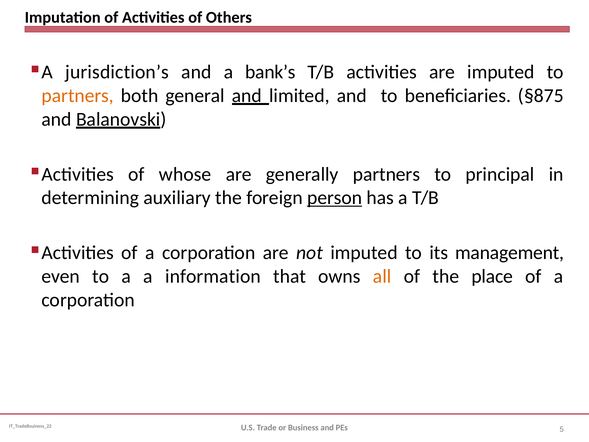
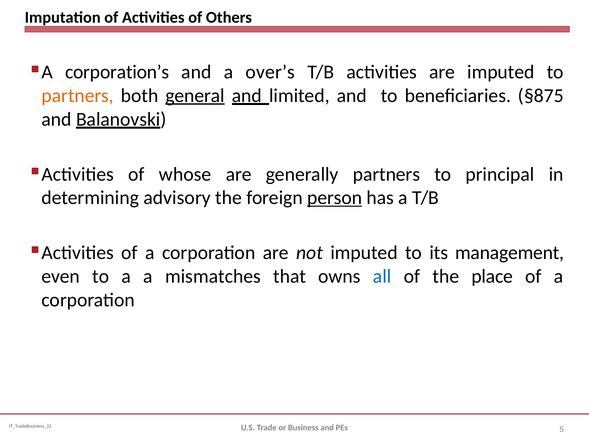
jurisdiction’s: jurisdiction’s -> corporation’s (117, 72)
bank’s: bank’s -> over’s (270, 72)
general underline: none -> present (195, 96)
auxiliary: auxiliary -> advisory (177, 198)
information: information -> mismatches (213, 276)
all colour: orange -> blue (382, 276)
